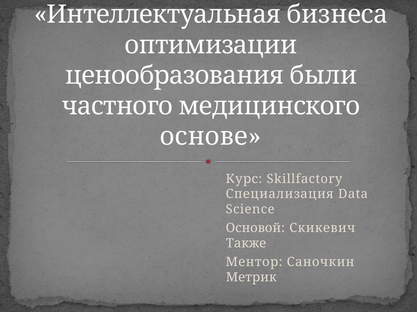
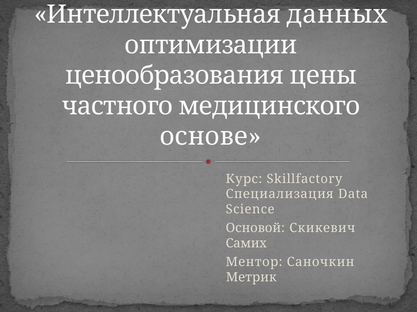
бизнеса: бизнеса -> данных (337, 15)
были: были -> цены (323, 76)
Также: Также -> Самих (246, 244)
